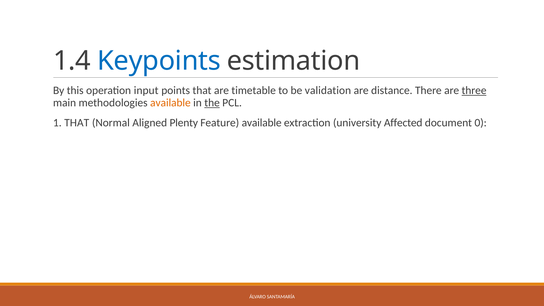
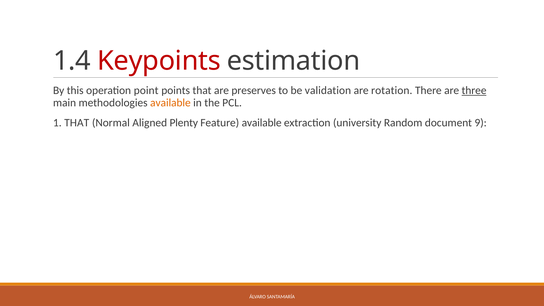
Keypoints colour: blue -> red (159, 61)
input: input -> point (146, 90)
timetable: timetable -> preserves (254, 90)
distance: distance -> rotation (392, 90)
the underline: present -> none (212, 103)
Affected: Affected -> Random (403, 123)
0: 0 -> 9 (481, 123)
